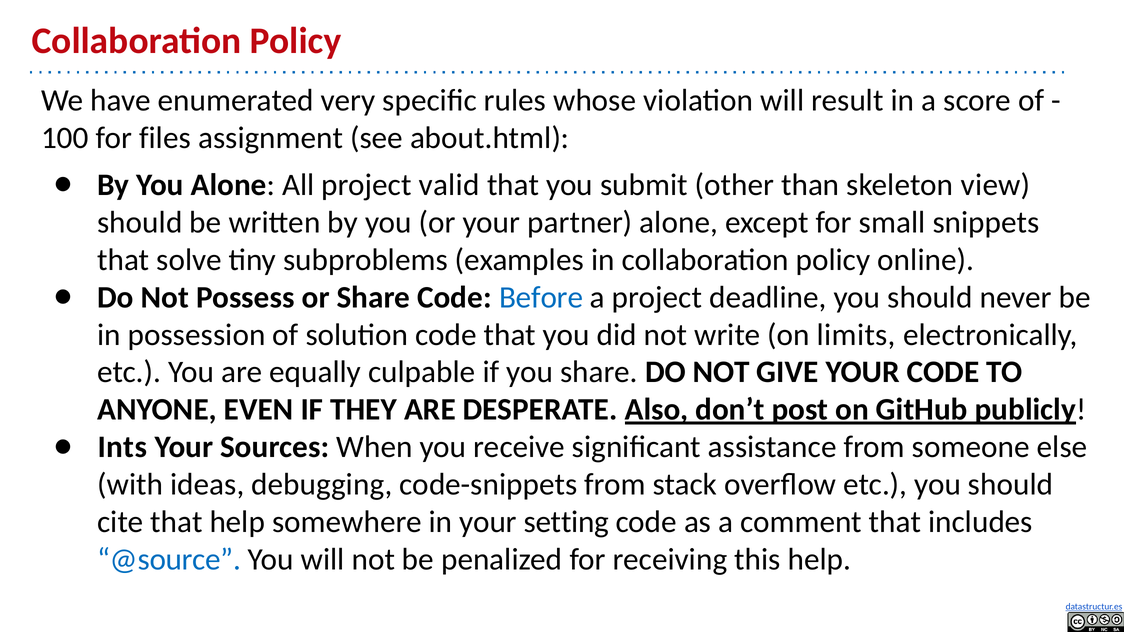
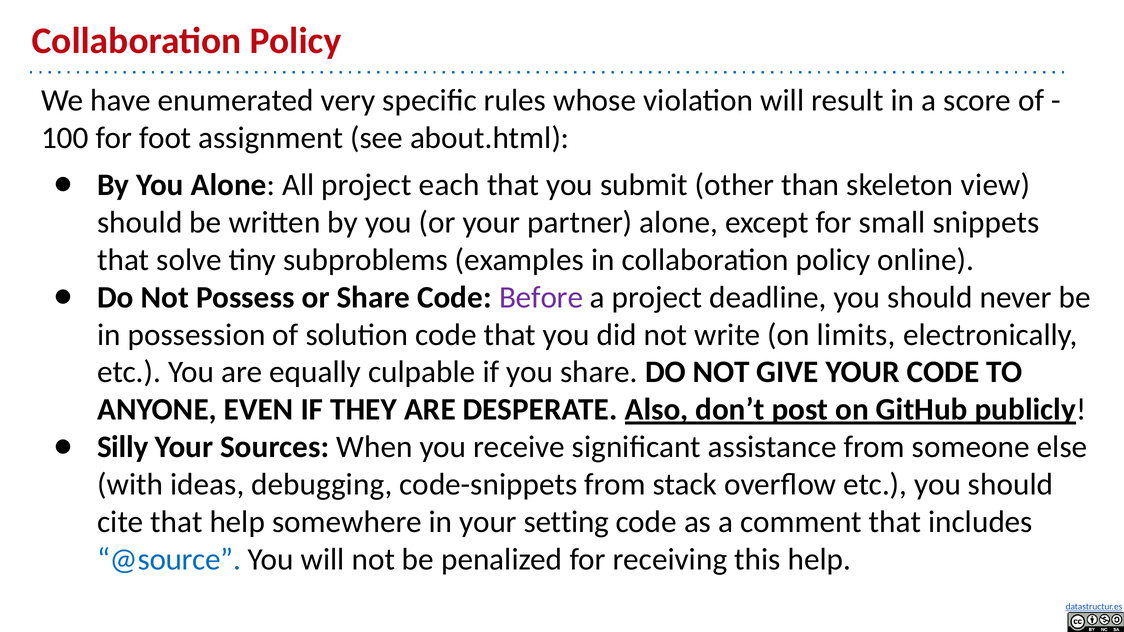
files: files -> foot (165, 138)
valid: valid -> each (449, 185)
Before colour: blue -> purple (541, 297)
Ints: Ints -> Silly (123, 447)
